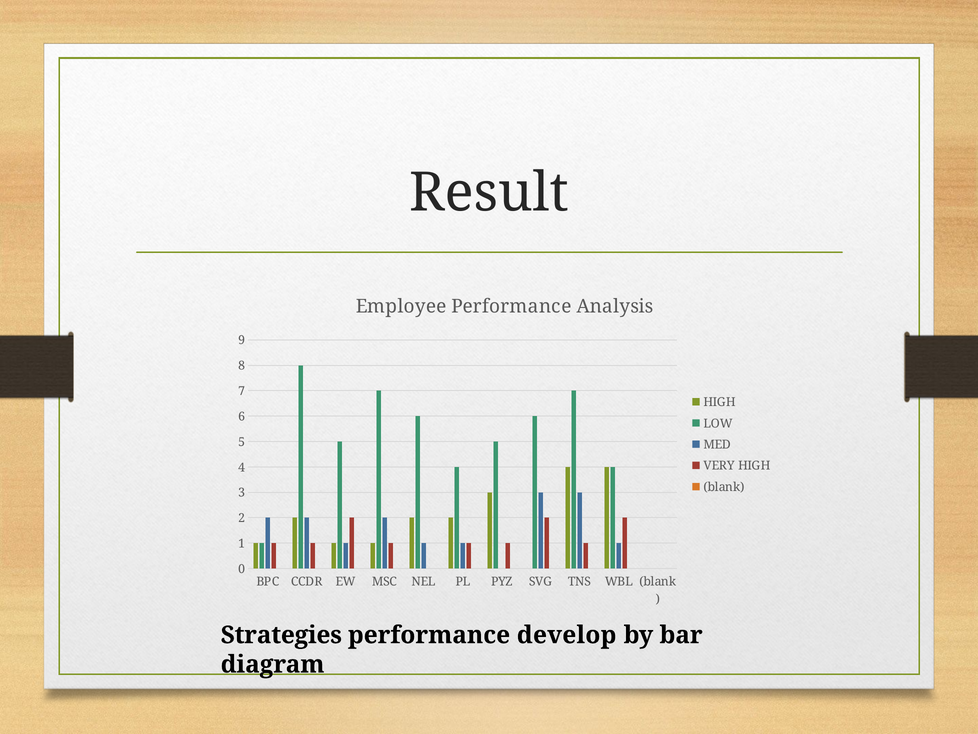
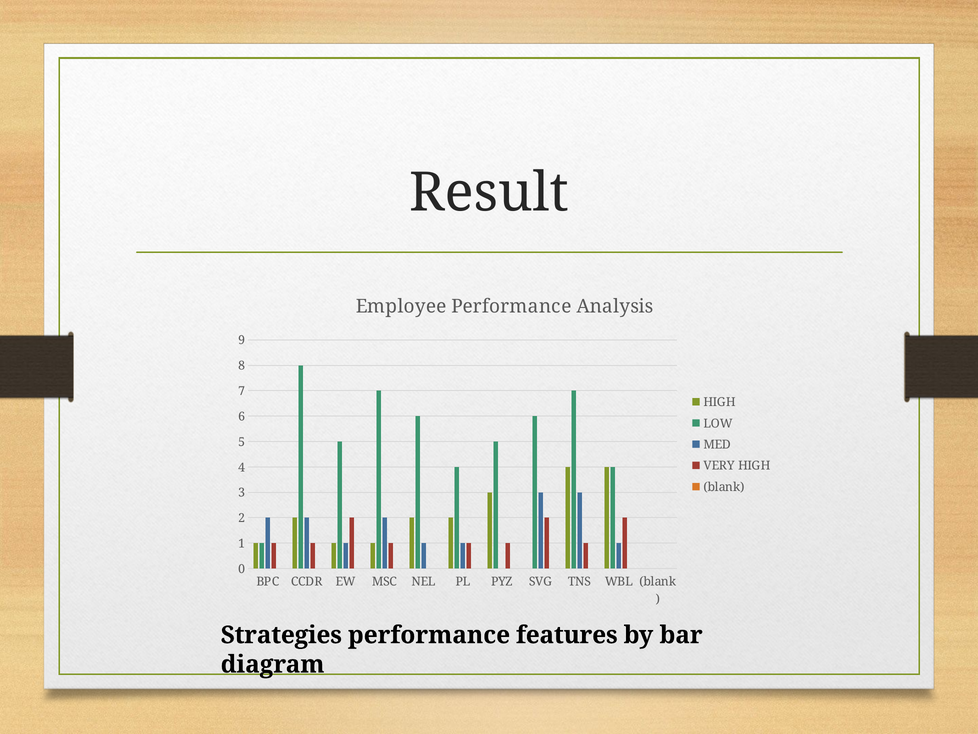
develop: develop -> features (567, 635)
